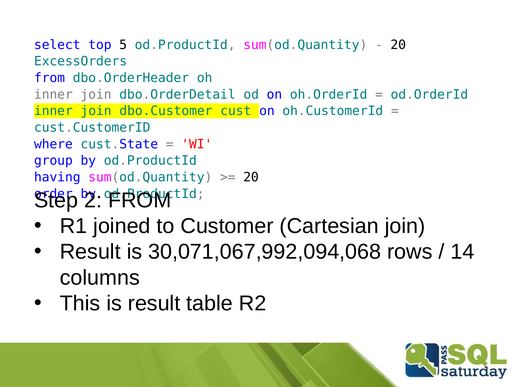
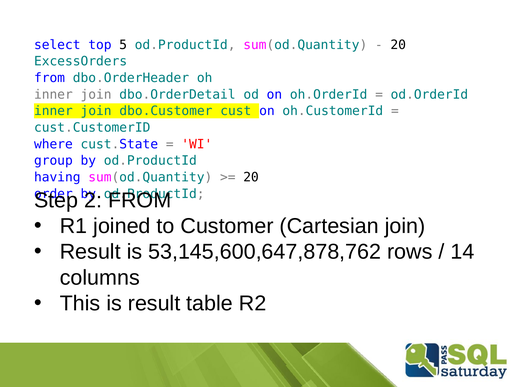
30,071,067,992,094,068: 30,071,067,992,094,068 -> 53,145,600,647,878,762 (265, 252)
